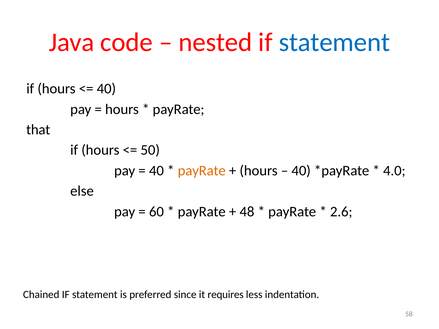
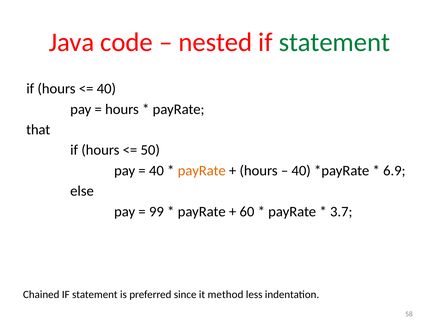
statement colour: blue -> green (334, 42)
4.0: 4.0 -> 6.9 (394, 171)
60: 60 -> 99 (156, 212)
48: 48 -> 60 (247, 212)
2.6: 2.6 -> 3.7 (341, 212)
requires: requires -> method (225, 295)
